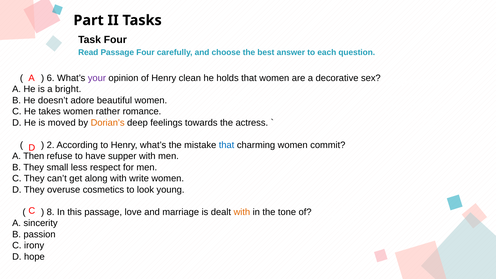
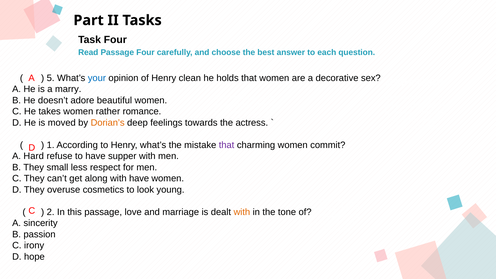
6: 6 -> 5 (51, 78)
your colour: purple -> blue (97, 78)
bright: bright -> marry (68, 89)
2: 2 -> 1 (51, 145)
that colour: blue -> purple (227, 145)
Then: Then -> Hard (34, 156)
with write: write -> have (139, 179)
8: 8 -> 2 (51, 212)
